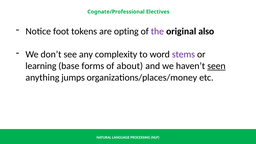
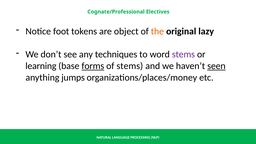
opting: opting -> object (126, 31)
the colour: purple -> orange (157, 31)
also: also -> lazy (206, 31)
complexity: complexity -> techniques (116, 54)
forms underline: none -> present (93, 66)
of about: about -> stems (130, 66)
